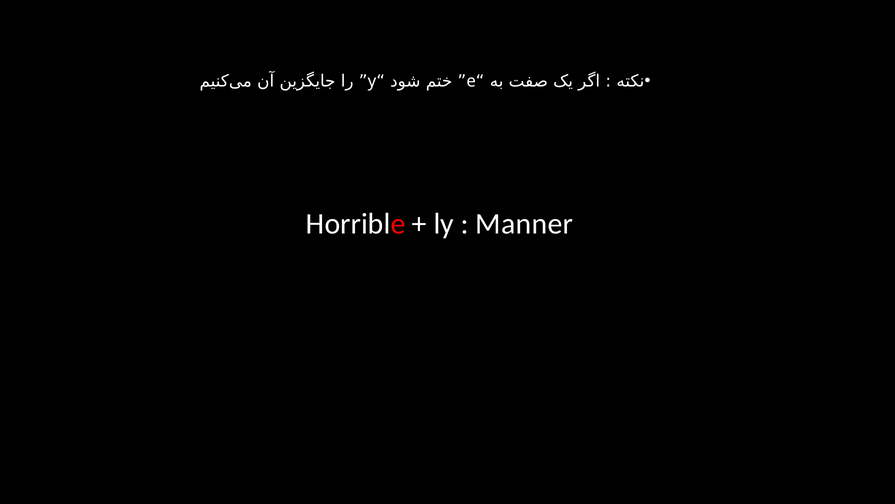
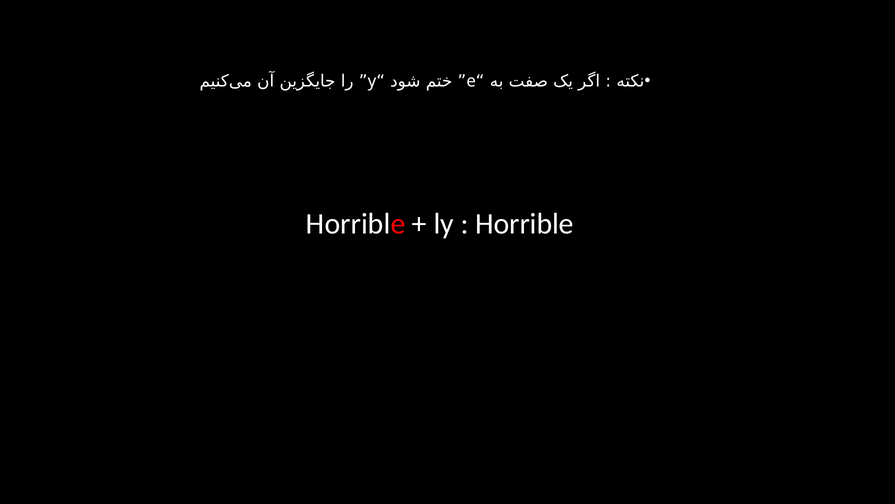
Manner: Manner -> Horrible (524, 223)
